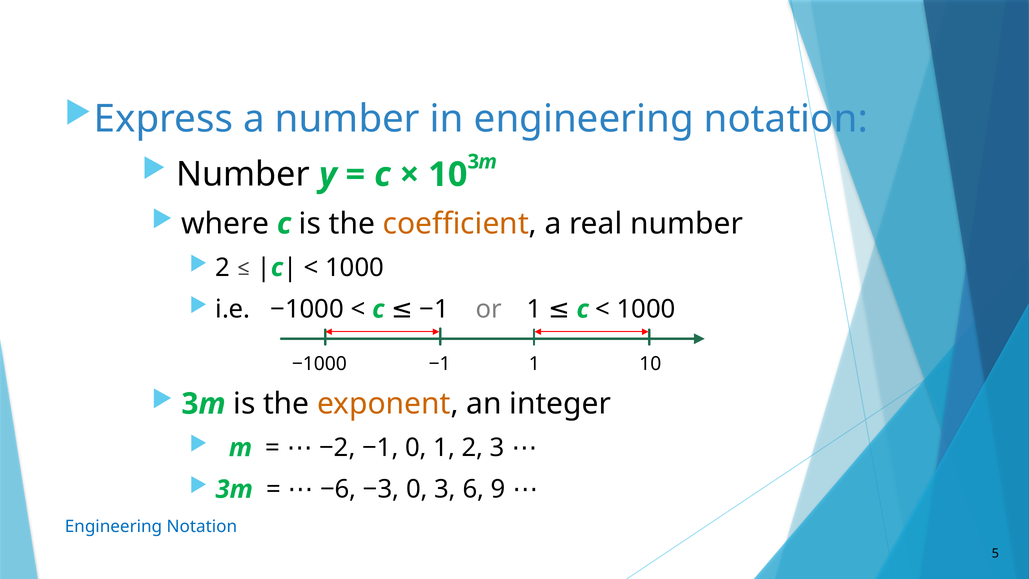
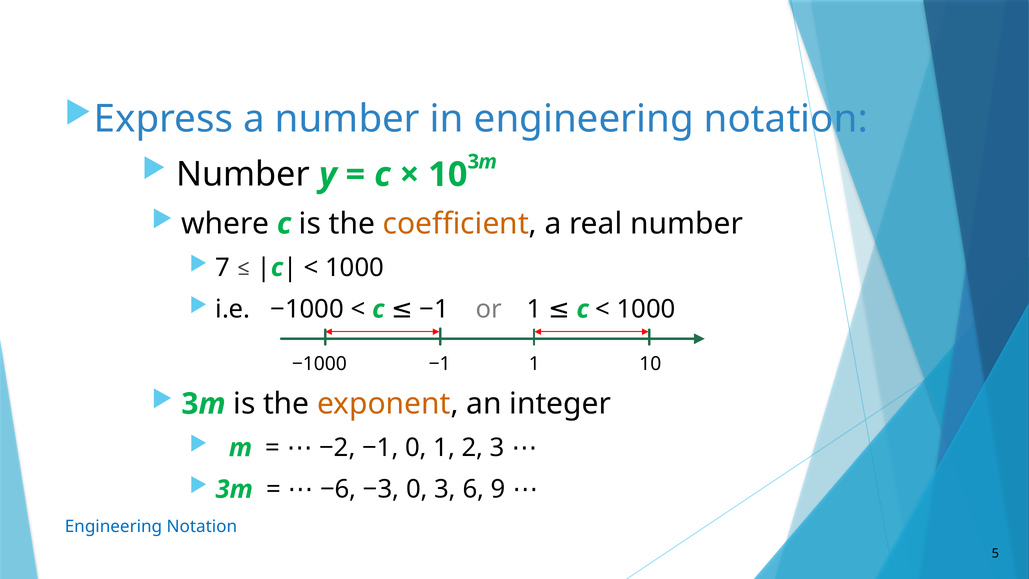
2: 2 -> 7 (223, 267)
